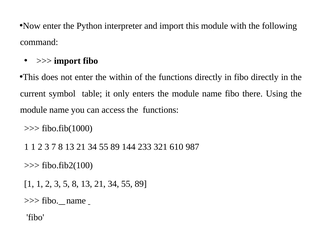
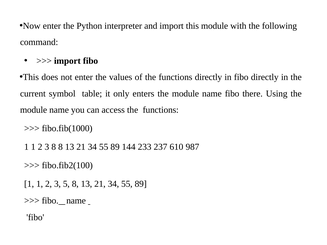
within: within -> values (121, 77)
3 7: 7 -> 8 (54, 147)
321: 321 -> 237 (160, 147)
